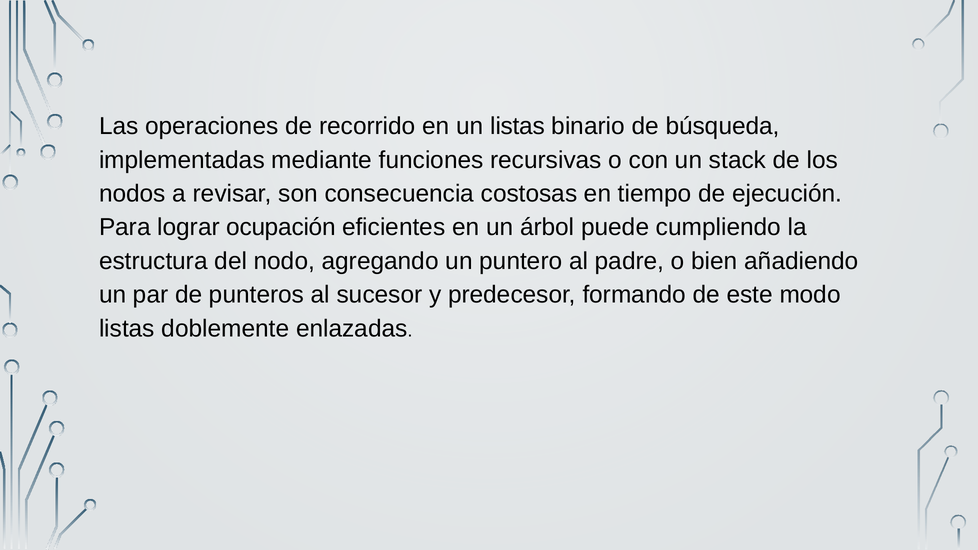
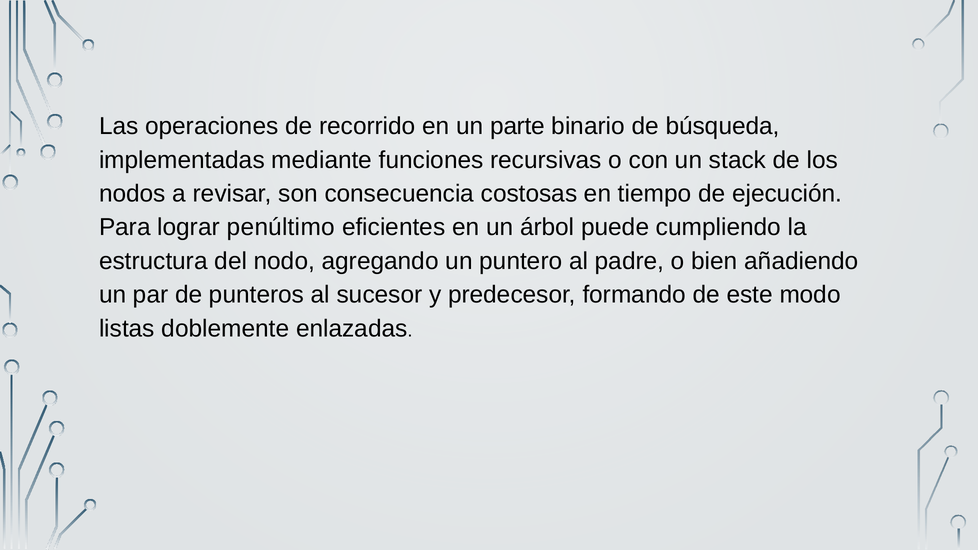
un listas: listas -> parte (518, 126)
ocupación: ocupación -> penúltimo (281, 227)
